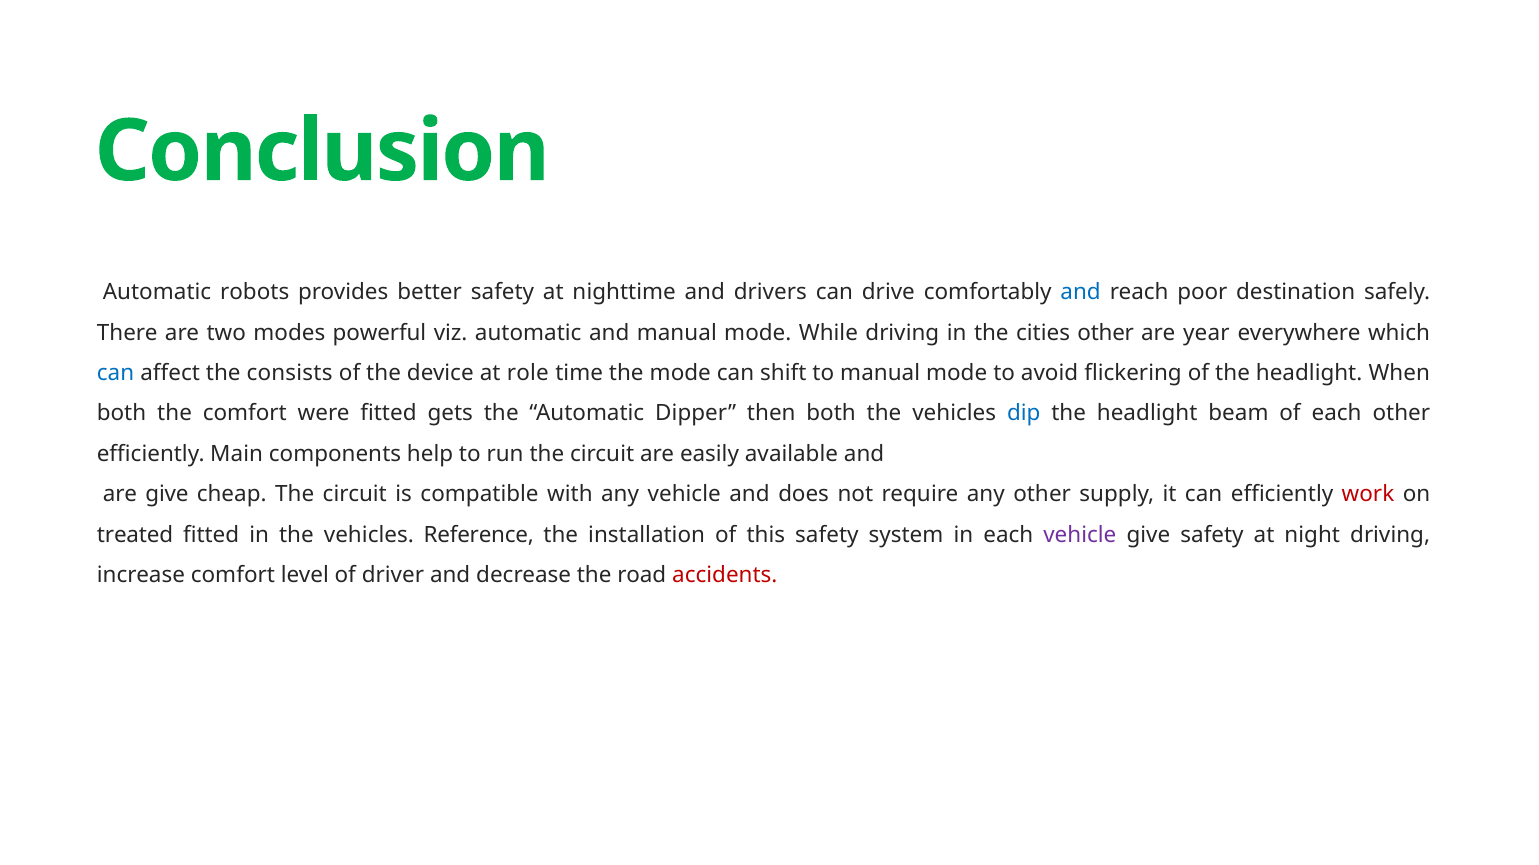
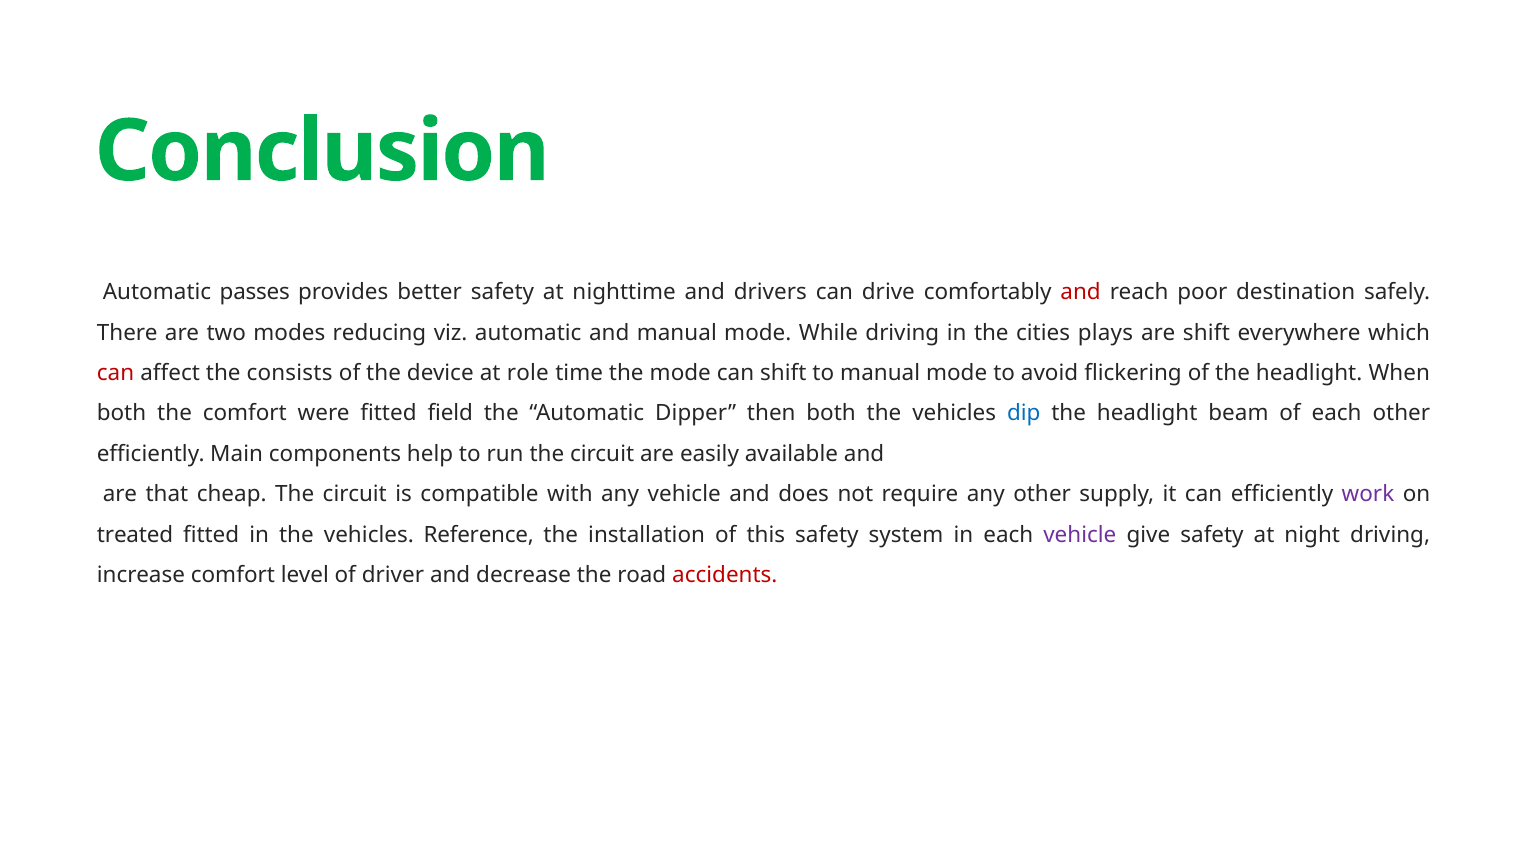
robots: robots -> passes (255, 293)
and colour: blue -> red (1081, 293)
powerful: powerful -> reducing (379, 333)
cities other: other -> plays (1105, 333)
are year: year -> shift (1206, 333)
can colour: blue -> red (116, 373)
gets: gets -> field (450, 414)
are give: give -> that (167, 495)
work colour: red -> purple (1368, 495)
